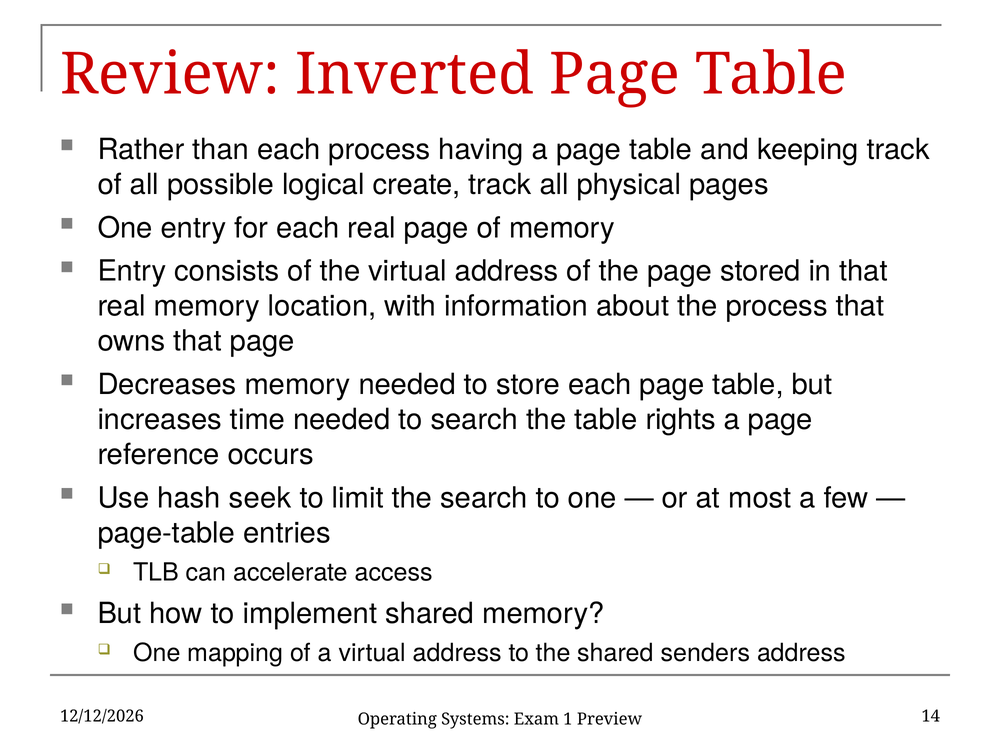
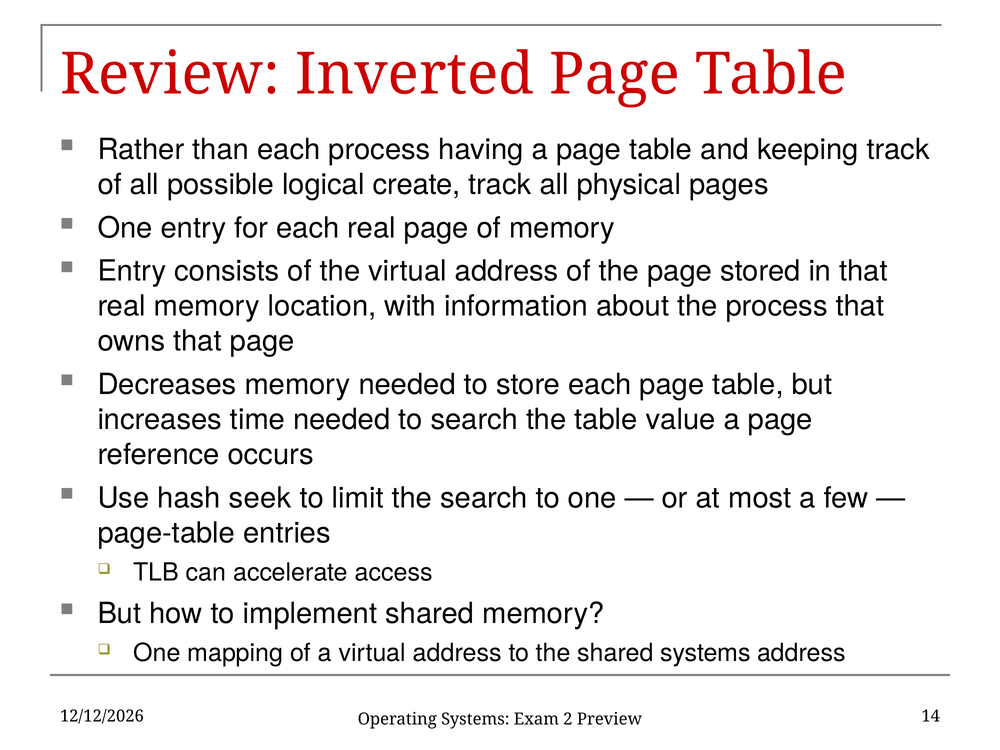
rights: rights -> value (681, 420)
shared senders: senders -> systems (705, 653)
1: 1 -> 2 (568, 719)
